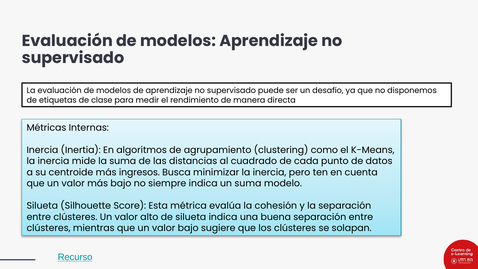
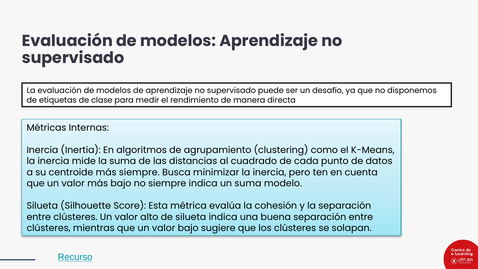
más ingresos: ingresos -> siempre (139, 172)
